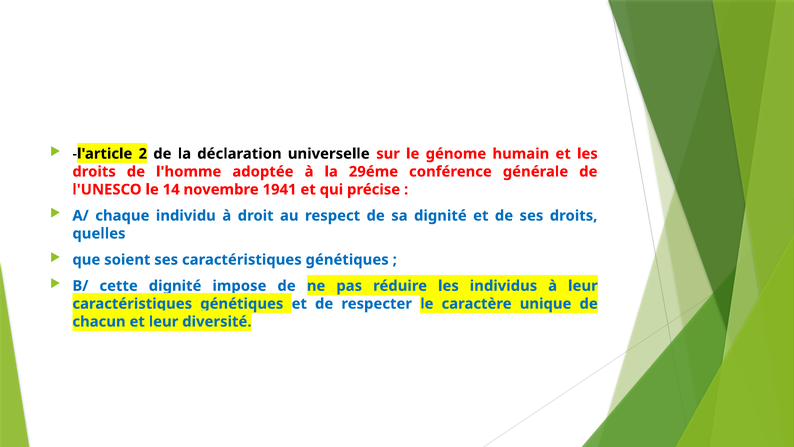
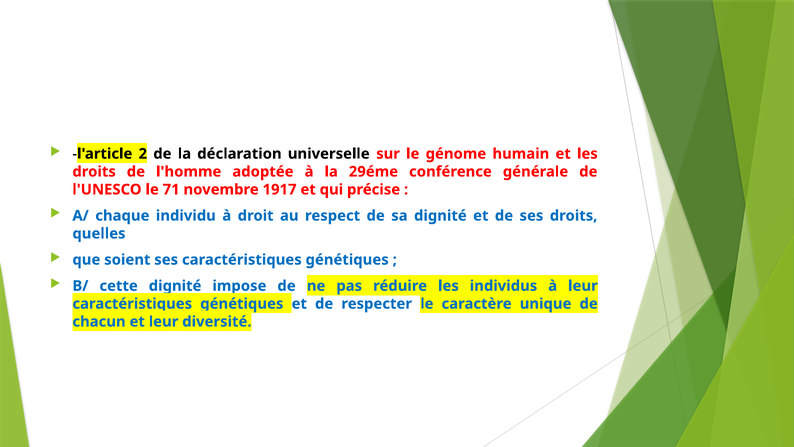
14: 14 -> 71 (171, 189)
1941: 1941 -> 1917 (280, 189)
